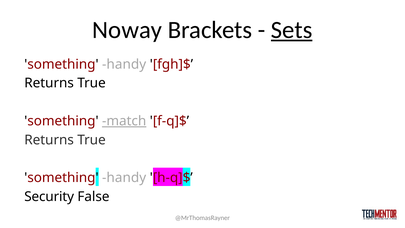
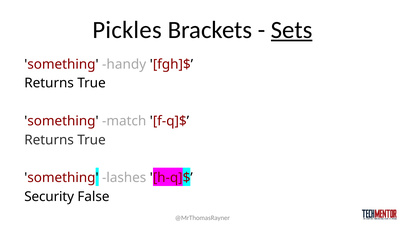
Noway: Noway -> Pickles (127, 30)
match underline: present -> none (124, 121)
handy: handy -> lashes (124, 178)
